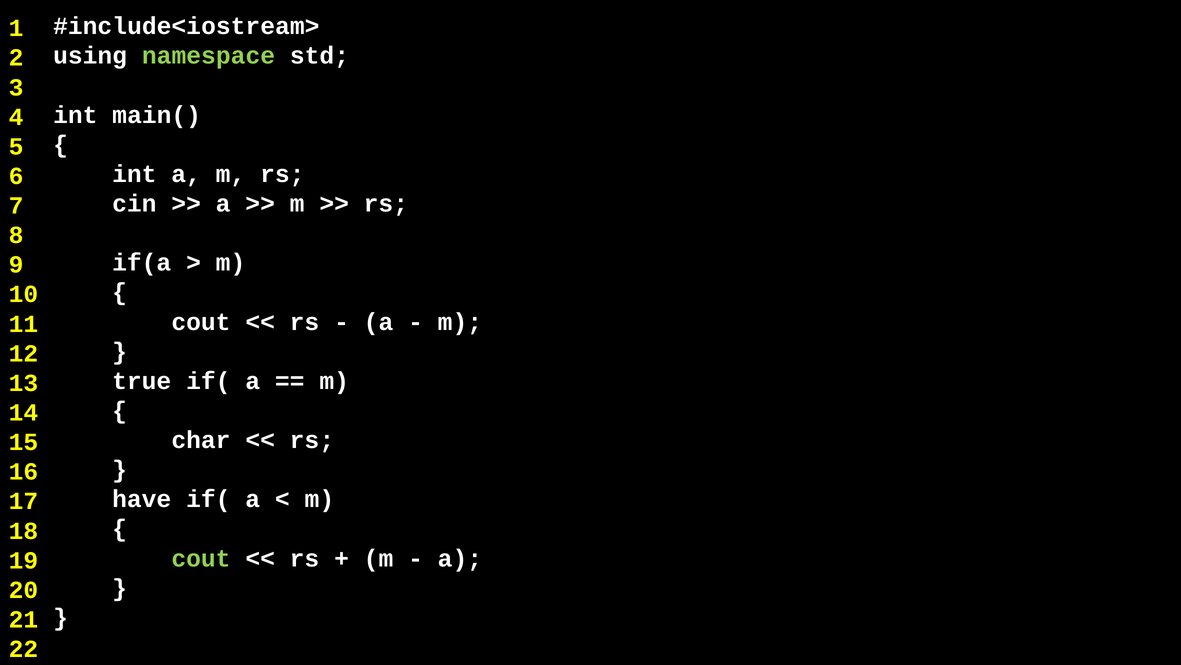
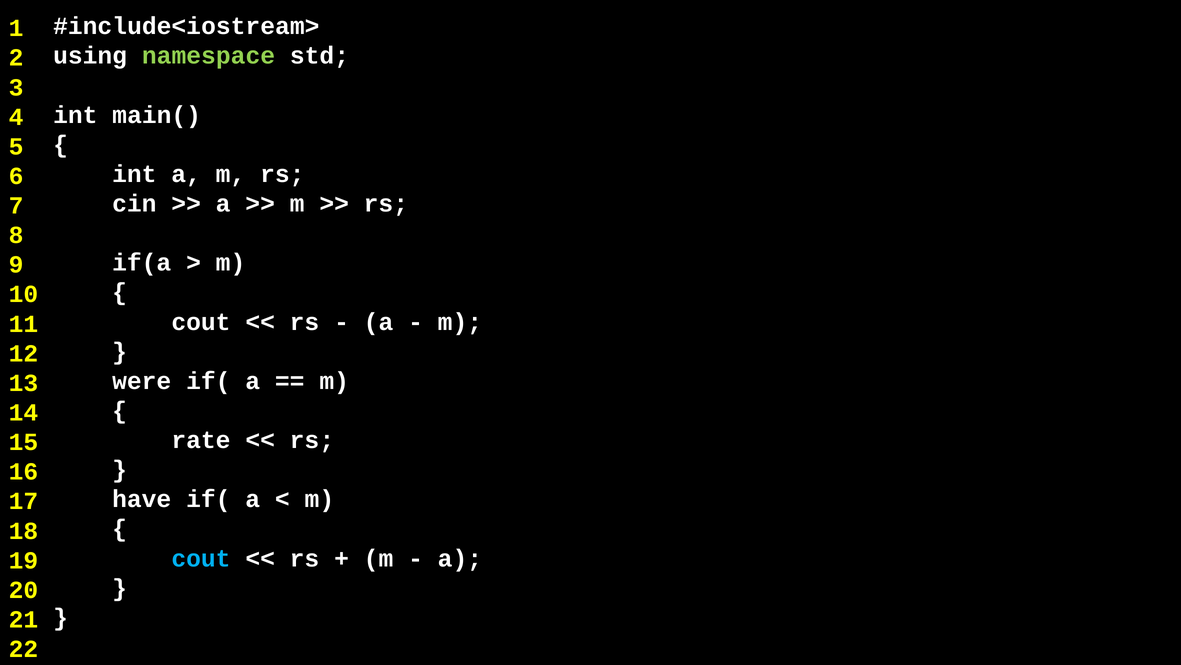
true: true -> were (142, 381)
char: char -> rate (201, 440)
cout colour: light green -> light blue (201, 558)
